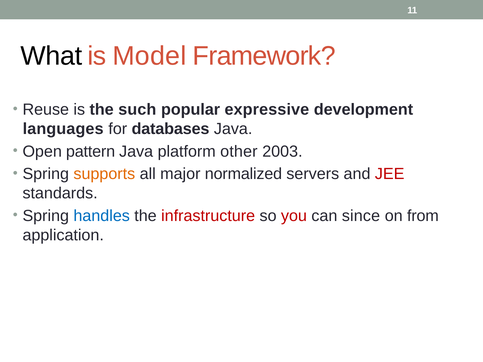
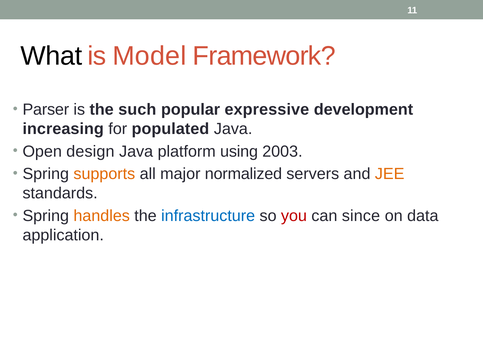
Reuse: Reuse -> Parser (46, 110)
languages: languages -> increasing (63, 129)
databases: databases -> populated (170, 129)
pattern: pattern -> design (90, 151)
other: other -> using (239, 151)
JEE colour: red -> orange (390, 174)
handles colour: blue -> orange (102, 216)
infrastructure colour: red -> blue (208, 216)
from: from -> data (423, 216)
